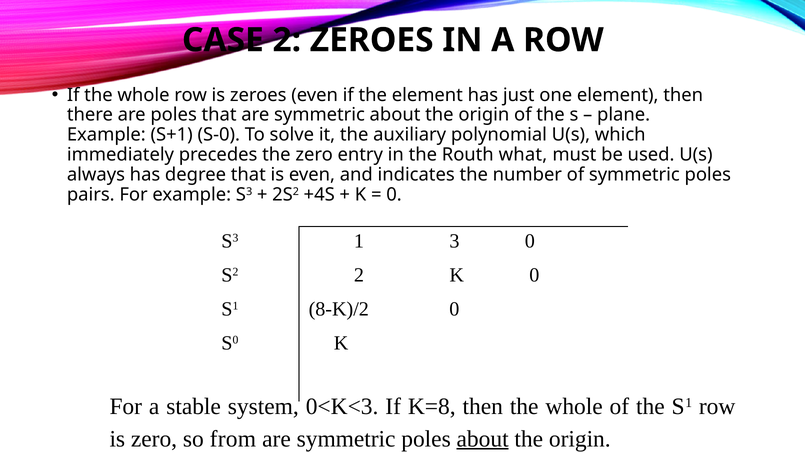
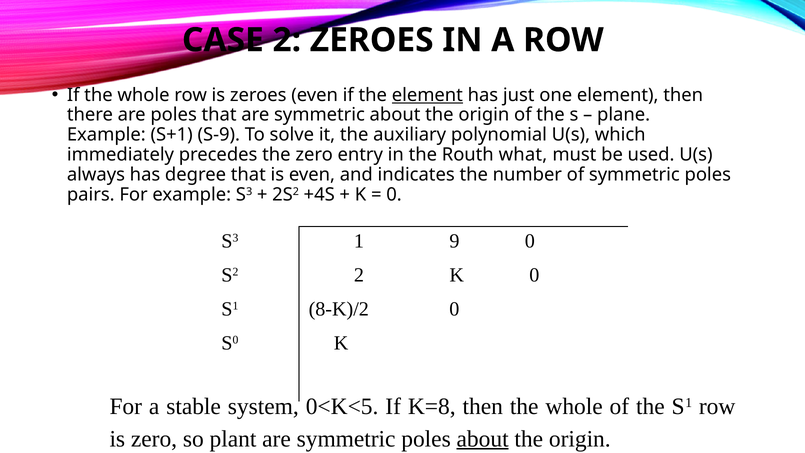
element underline: none -> present (427, 95)
S-0: S-0 -> S-9 (219, 135)
3: 3 -> 9 (454, 241)
0<K<3: 0<K<3 -> 0<K<5 (342, 406)
from: from -> plant (233, 439)
